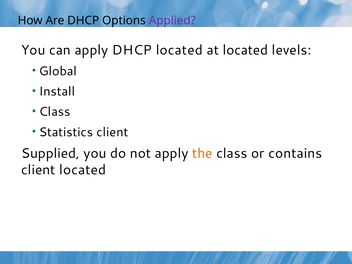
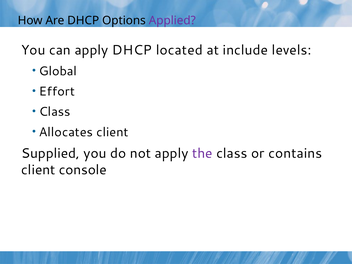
at located: located -> include (245, 50)
Install: Install -> Effort (57, 91)
Statistics: Statistics -> Allocates (66, 132)
the colour: orange -> purple (202, 153)
client located: located -> console (83, 170)
